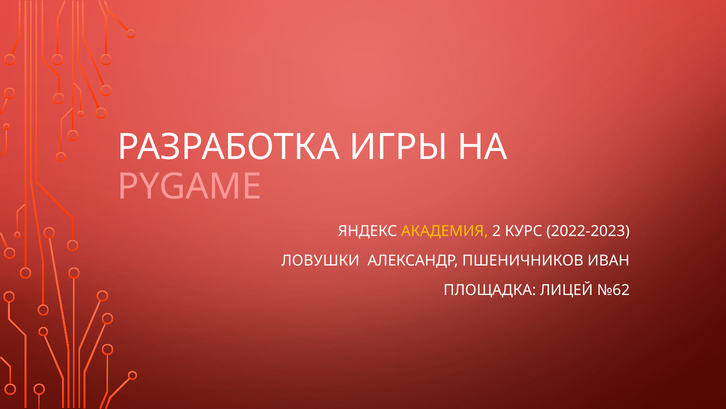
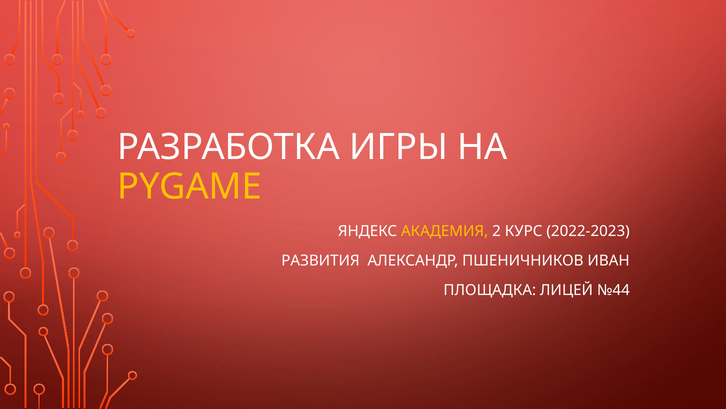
PYGAME colour: pink -> yellow (189, 186)
ЛОВУШКИ: ЛОВУШКИ -> РАЗВИТИЯ (321, 260)
№62: №62 -> №44 (613, 290)
